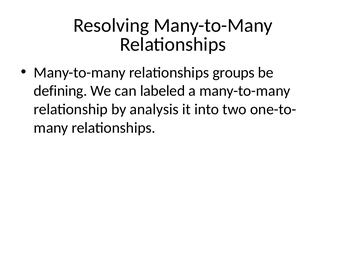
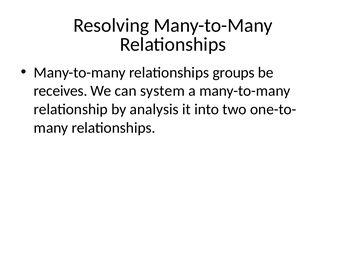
defining: defining -> receives (60, 91)
labeled: labeled -> system (162, 91)
